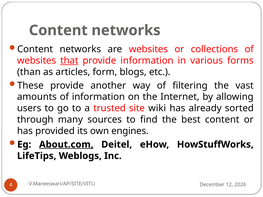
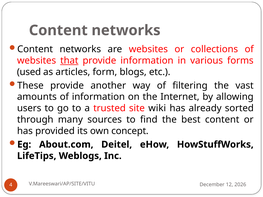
than: than -> used (29, 72)
engines: engines -> concept (130, 131)
About.com underline: present -> none (66, 145)
